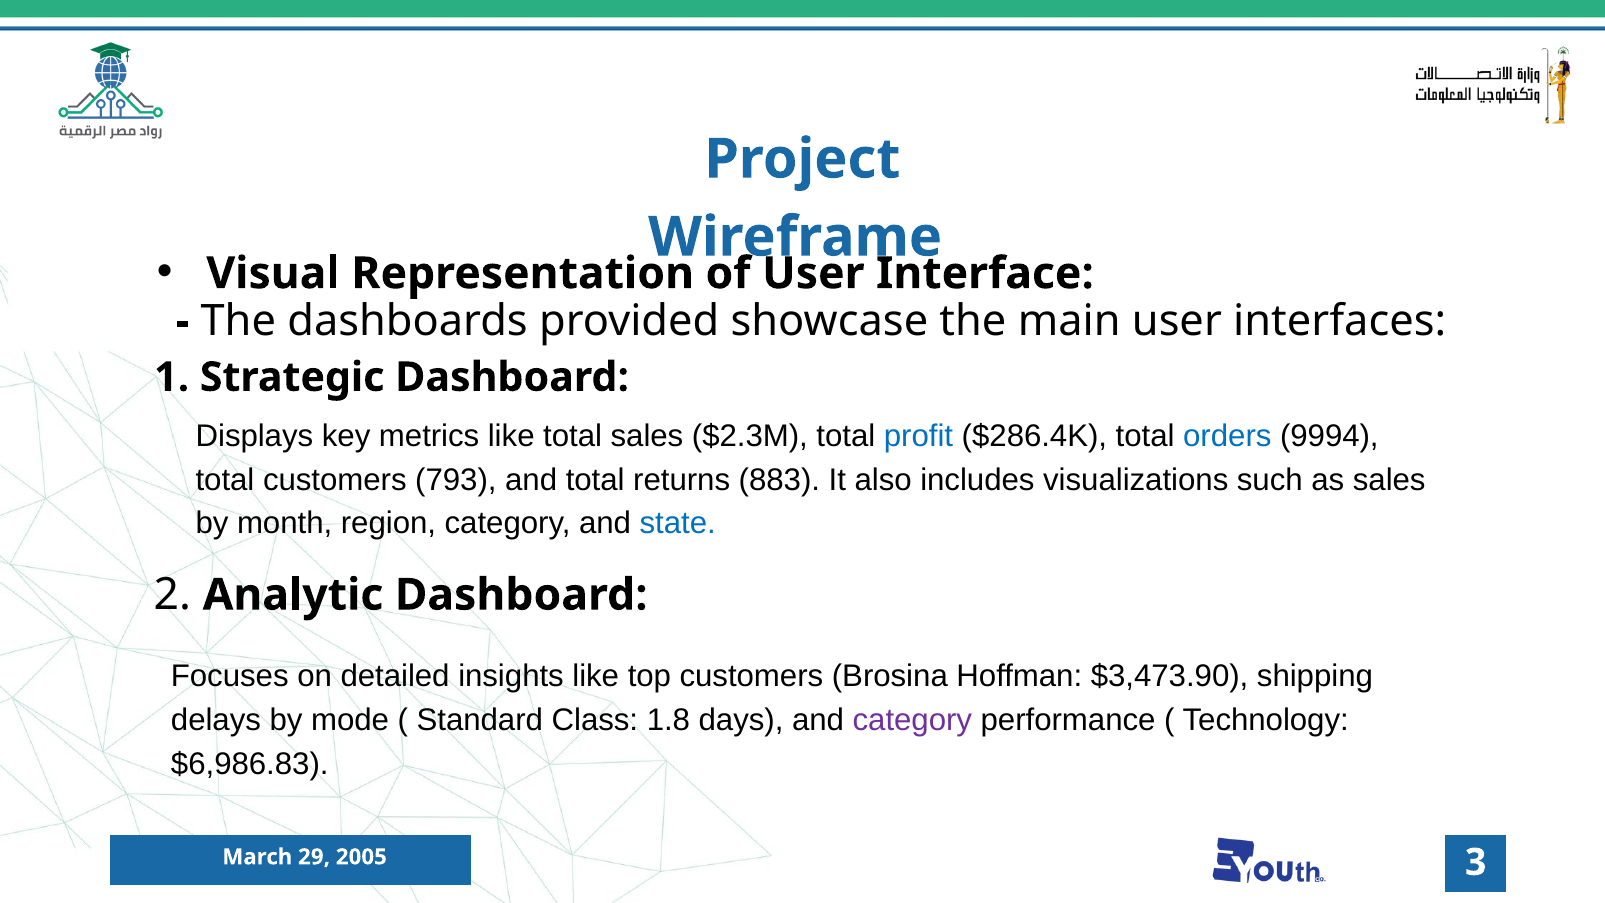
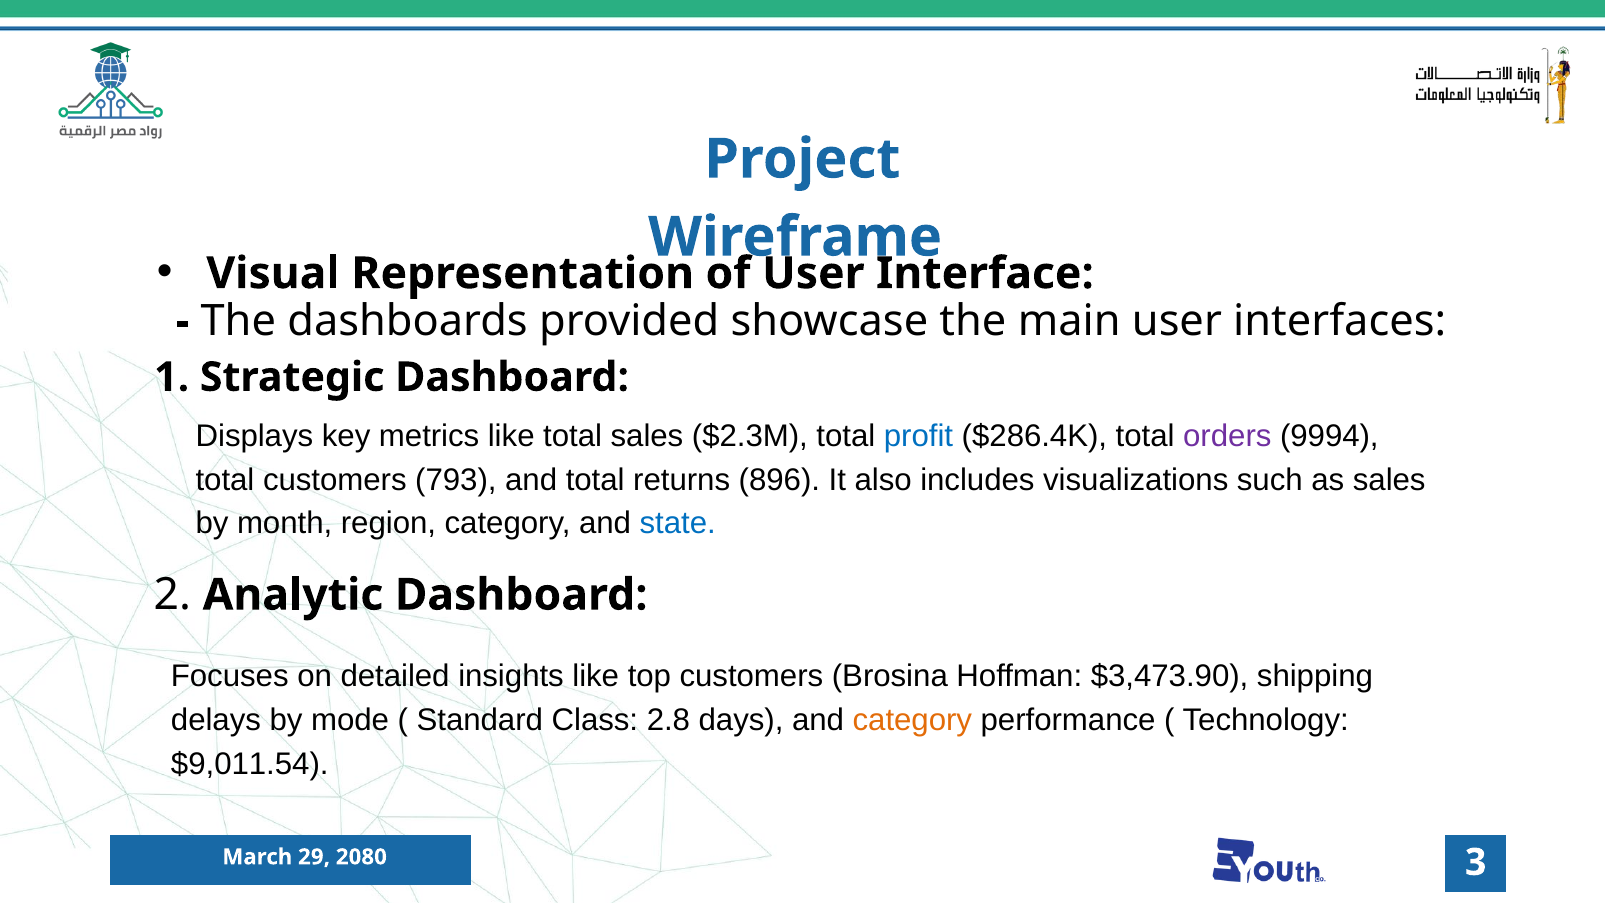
orders colour: blue -> purple (1227, 436)
883: 883 -> 896 (779, 480)
1.8: 1.8 -> 2.8 (668, 720)
category colour: purple -> orange (912, 720)
$6,986.83: $6,986.83 -> $9,011.54 (250, 764)
2005: 2005 -> 2080 (361, 857)
